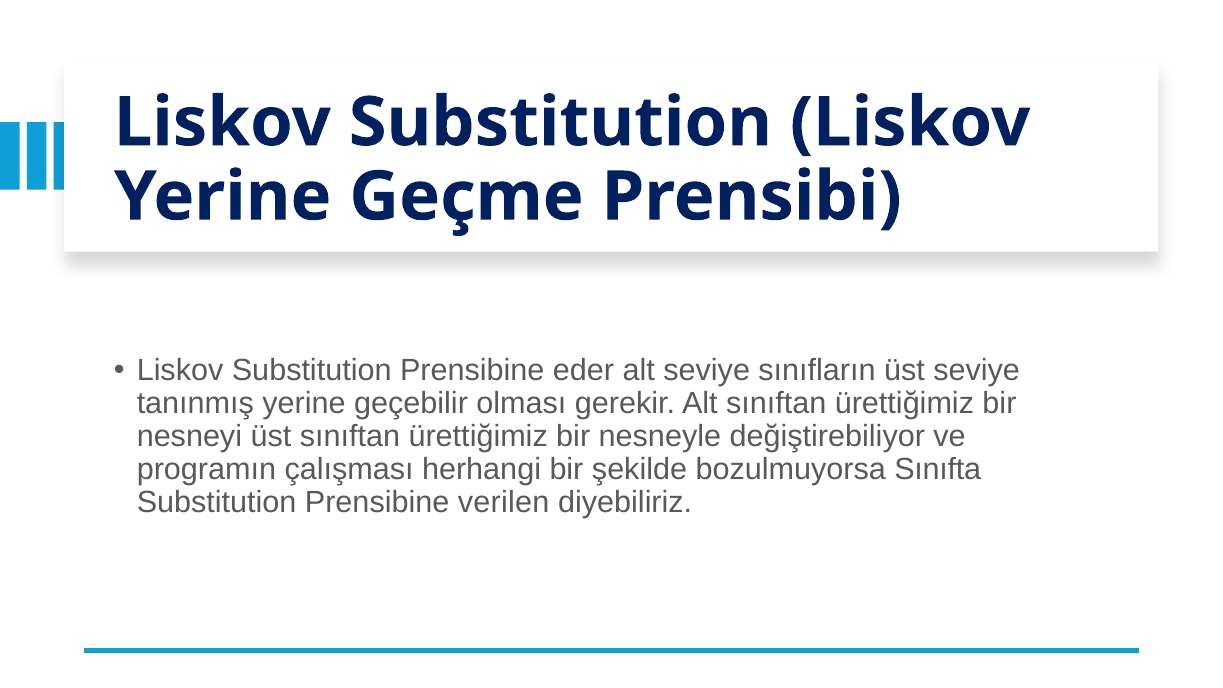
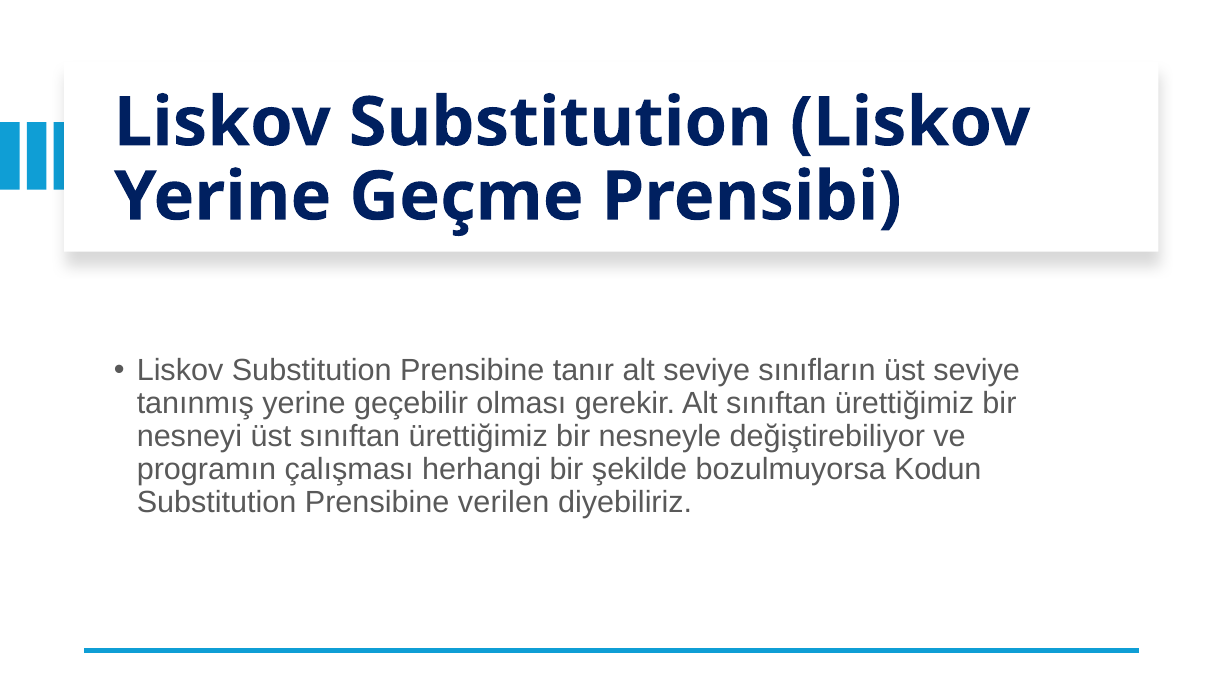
eder: eder -> tanır (583, 370)
Sınıfta: Sınıfta -> Kodun (938, 469)
